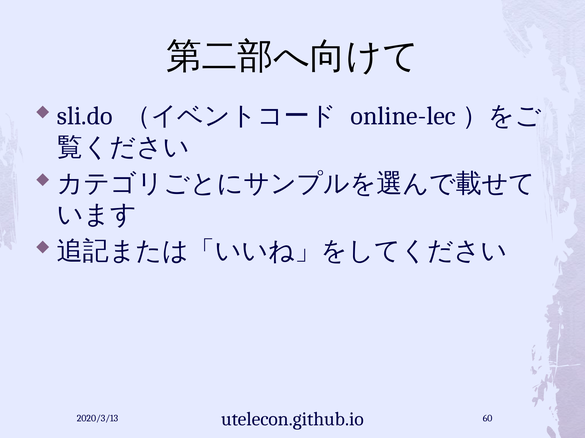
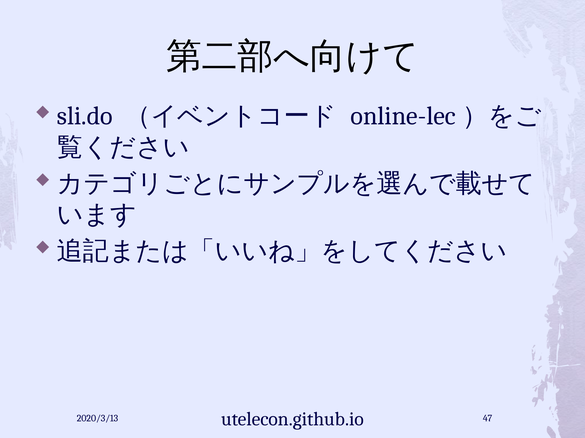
60: 60 -> 47 (488, 419)
